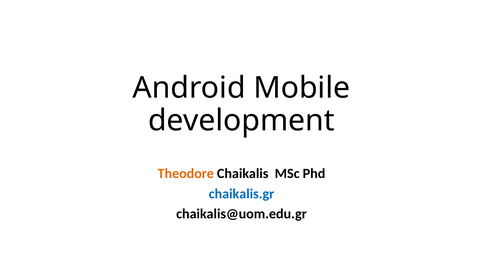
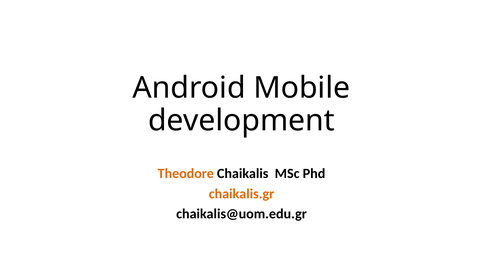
chaikalis.gr colour: blue -> orange (241, 194)
